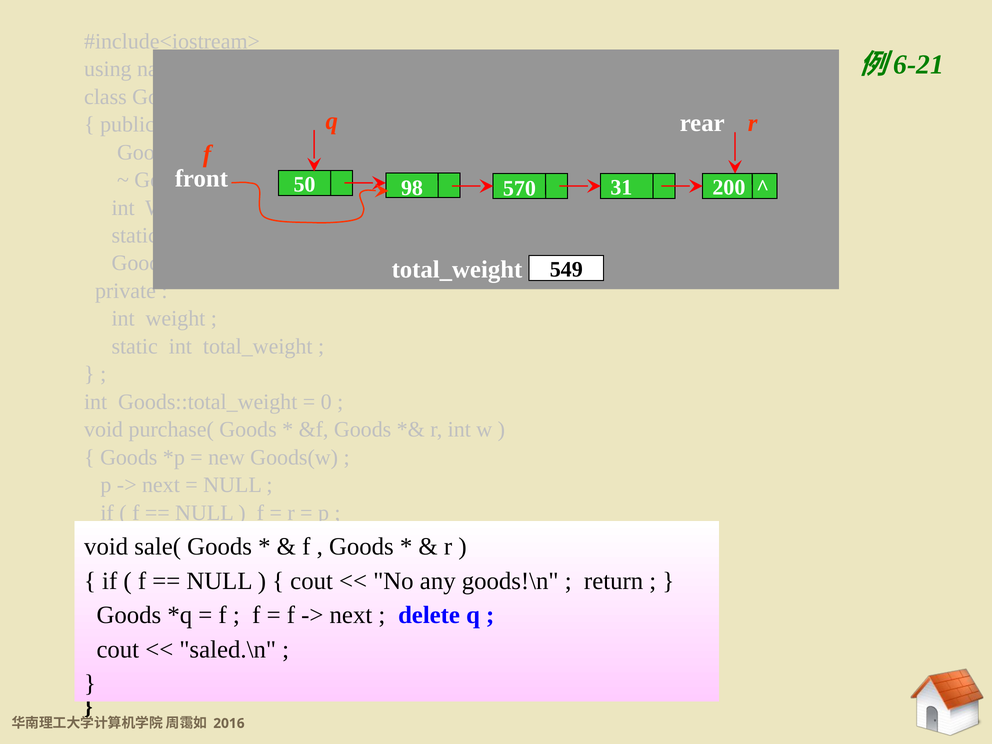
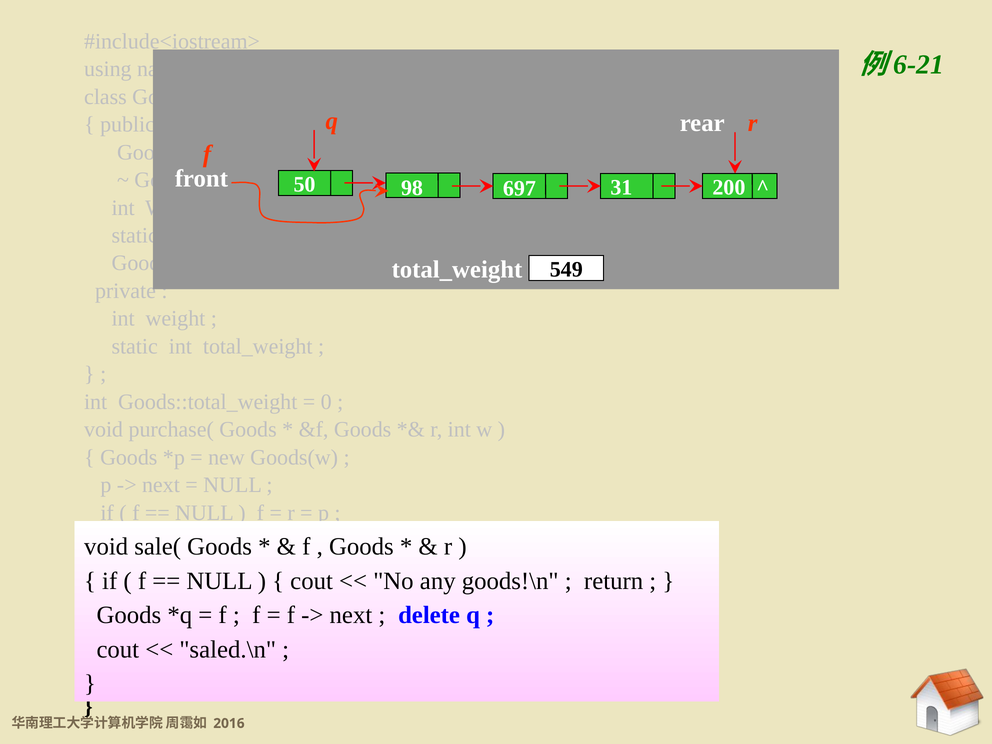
570: 570 -> 697 (519, 189)
